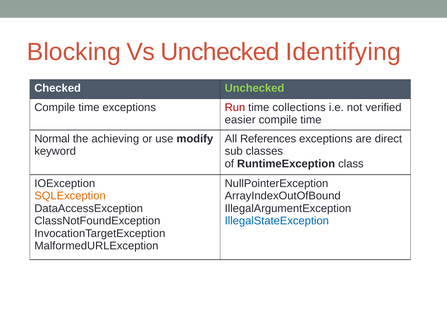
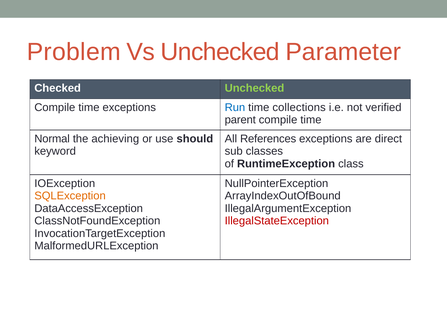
Blocking: Blocking -> Problem (74, 52)
Identifying: Identifying -> Parameter (343, 52)
Run colour: red -> blue (235, 108)
easier: easier -> parent (240, 120)
modify: modify -> should (195, 139)
IllegalStateException colour: blue -> red (277, 221)
